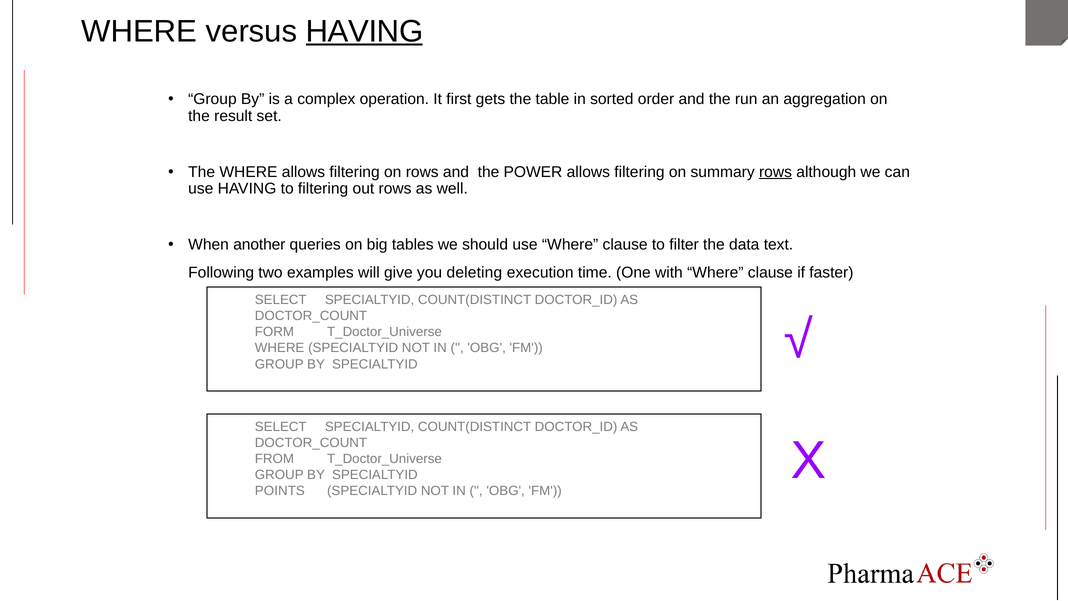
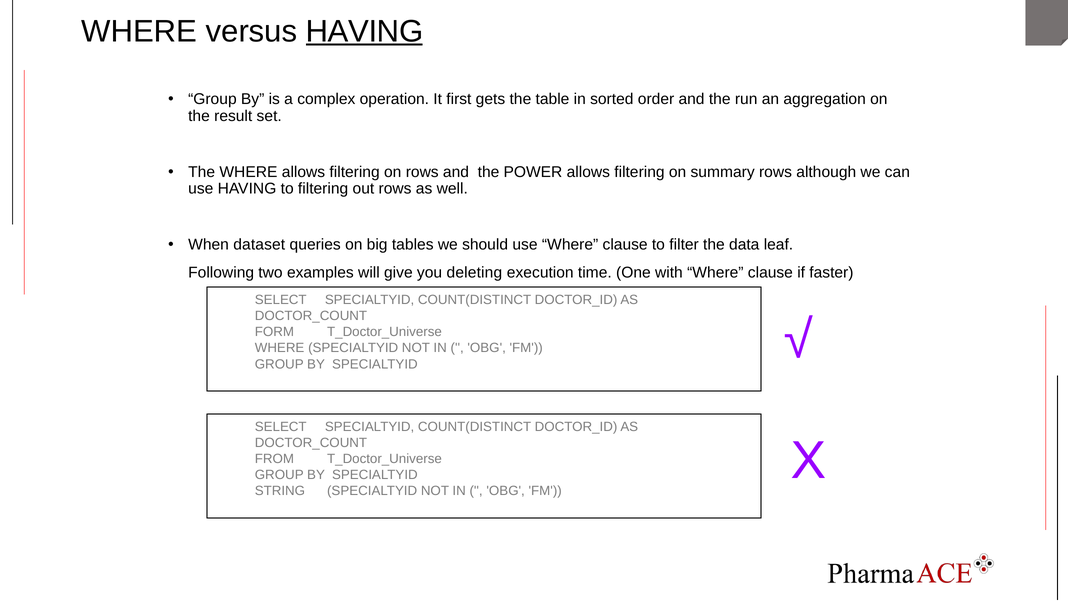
rows underline: present -> none (776, 172)
another: another -> dataset (259, 245)
text: text -> leaf (778, 245)
POINTS: POINTS -> STRING (280, 491)
